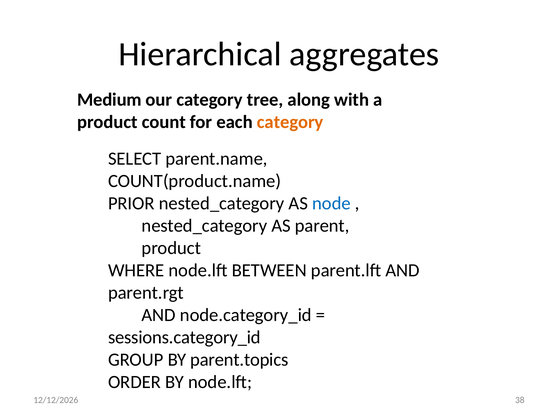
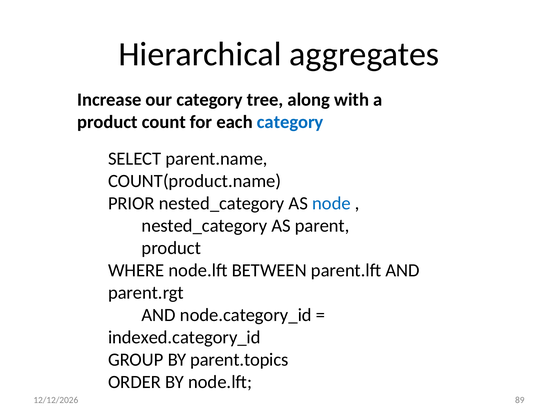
Medium: Medium -> Increase (109, 100)
category colour: orange -> blue (290, 122)
sessions.category_id: sessions.category_id -> indexed.category_id (184, 337)
38: 38 -> 89 (520, 400)
